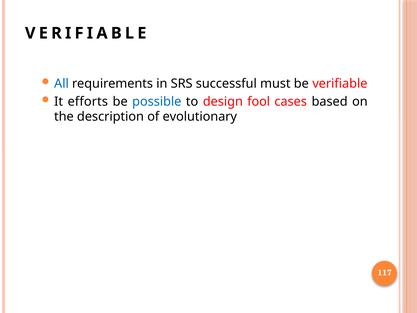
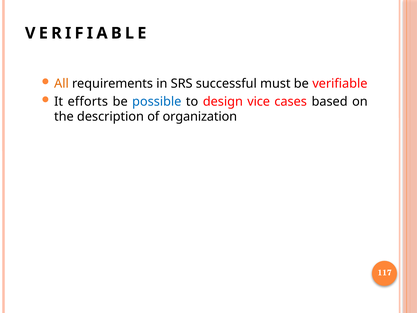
All colour: blue -> orange (61, 84)
fool: fool -> vice (259, 101)
evolutionary: evolutionary -> organization (200, 117)
